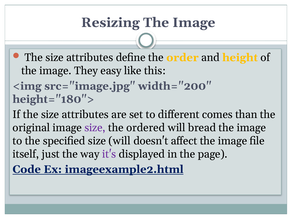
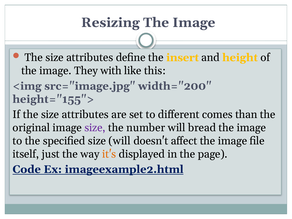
order: order -> insert (183, 58)
easy: easy -> with (111, 71)
height="180">: height="180"> -> height="155"> (53, 99)
ordered: ordered -> number (146, 128)
it's colour: purple -> orange (109, 154)
